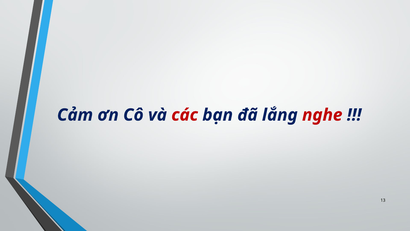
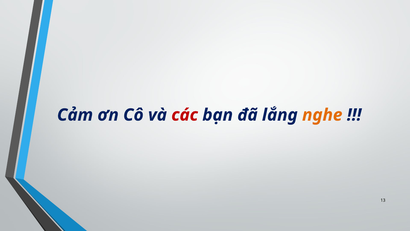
nghe colour: red -> orange (322, 115)
